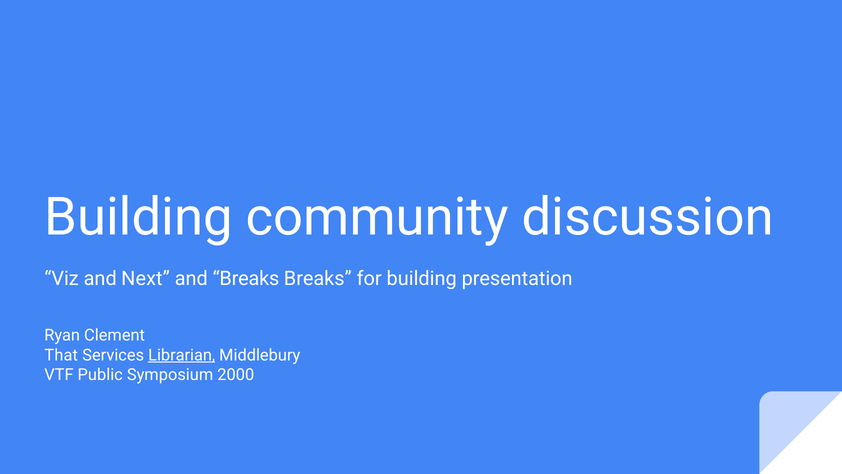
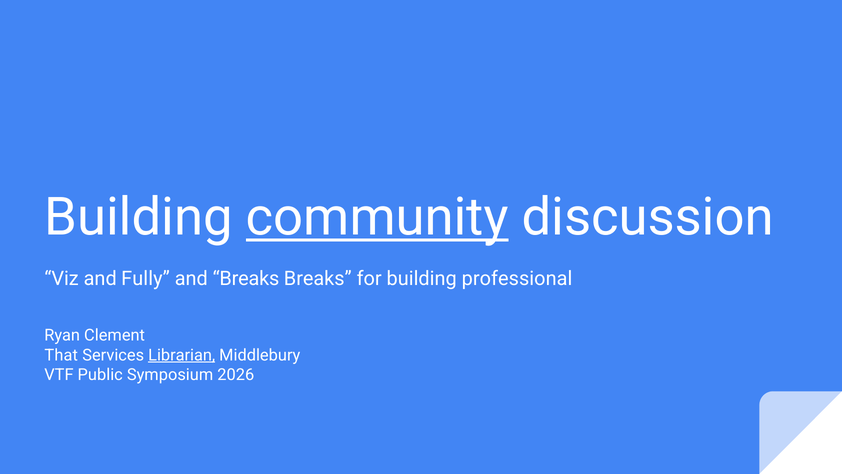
community underline: none -> present (377, 217)
Next: Next -> Fully (146, 279)
presentation: presentation -> professional (517, 279)
2000: 2000 -> 2026 (236, 375)
